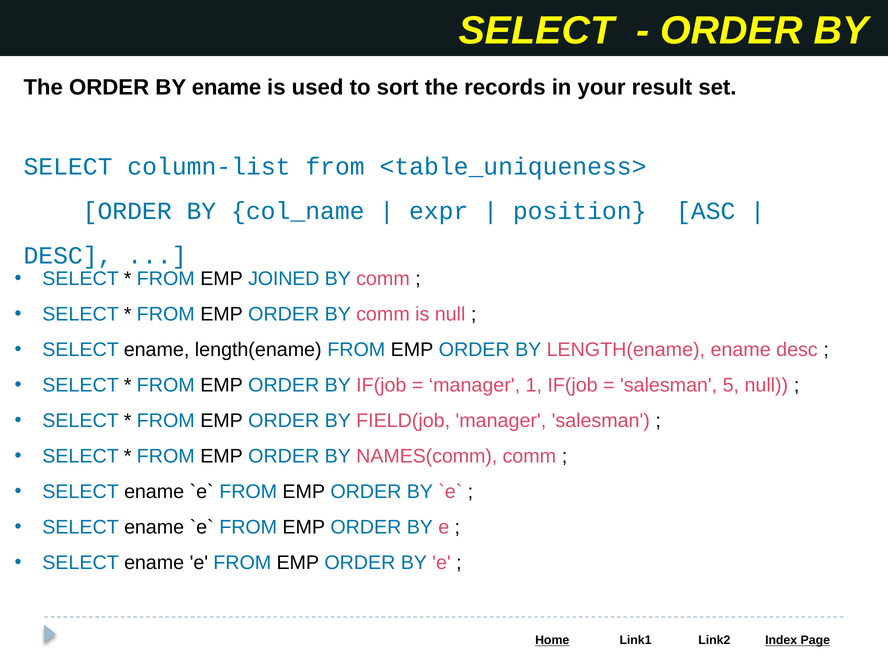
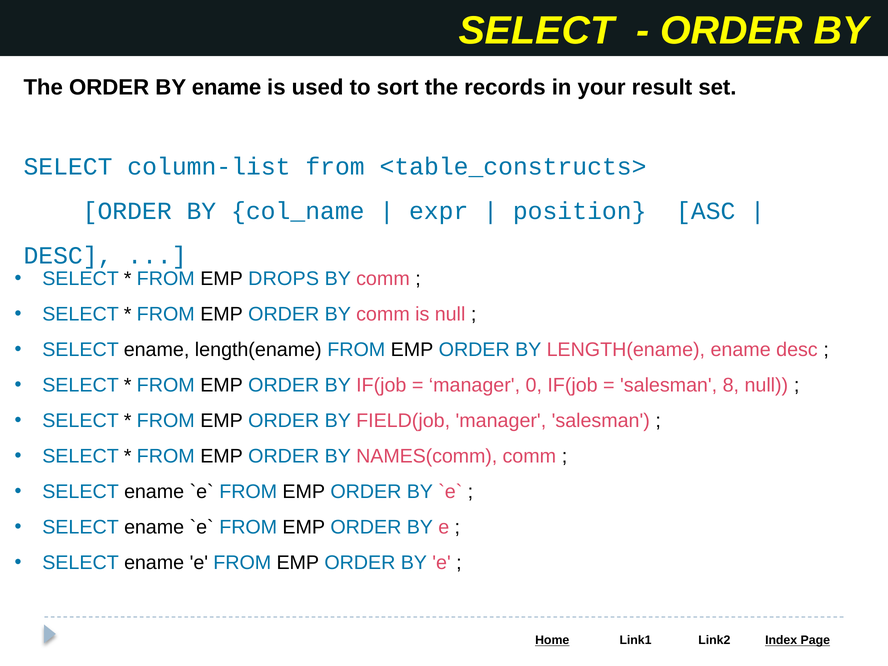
<table_uniqueness>: <table_uniqueness> -> <table_constructs> (513, 167)
JOINED: JOINED -> DROPS (284, 279)
1: 1 -> 0 (534, 385)
5: 5 -> 8 (731, 385)
